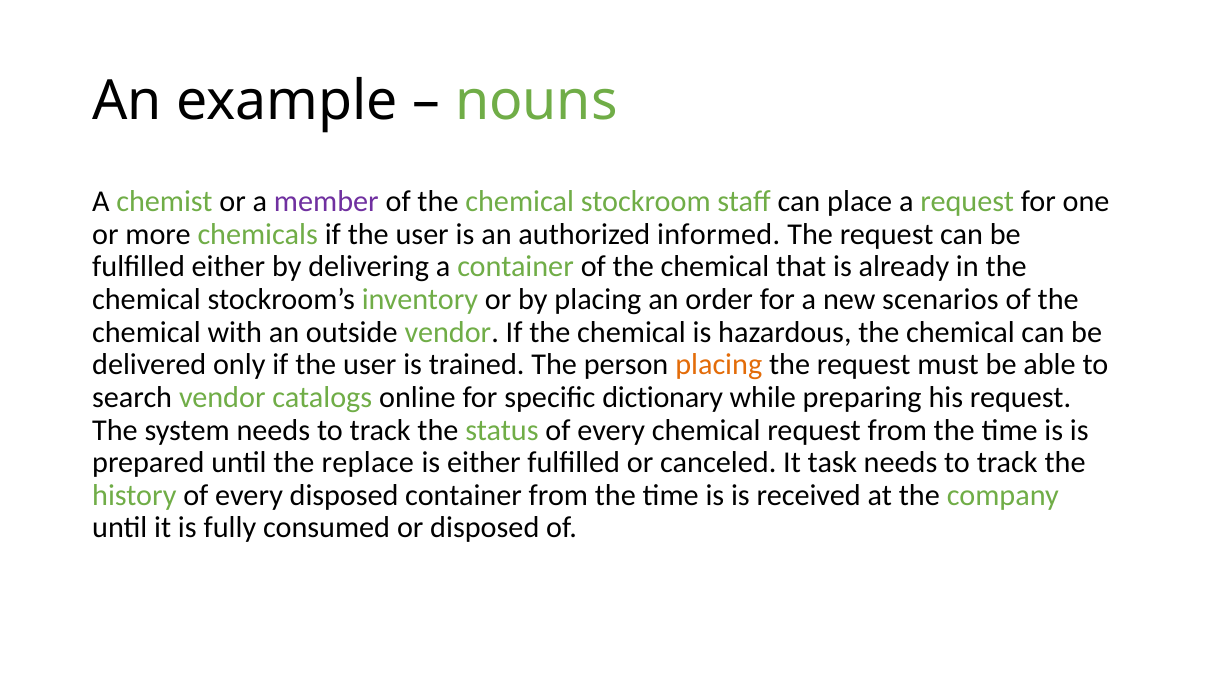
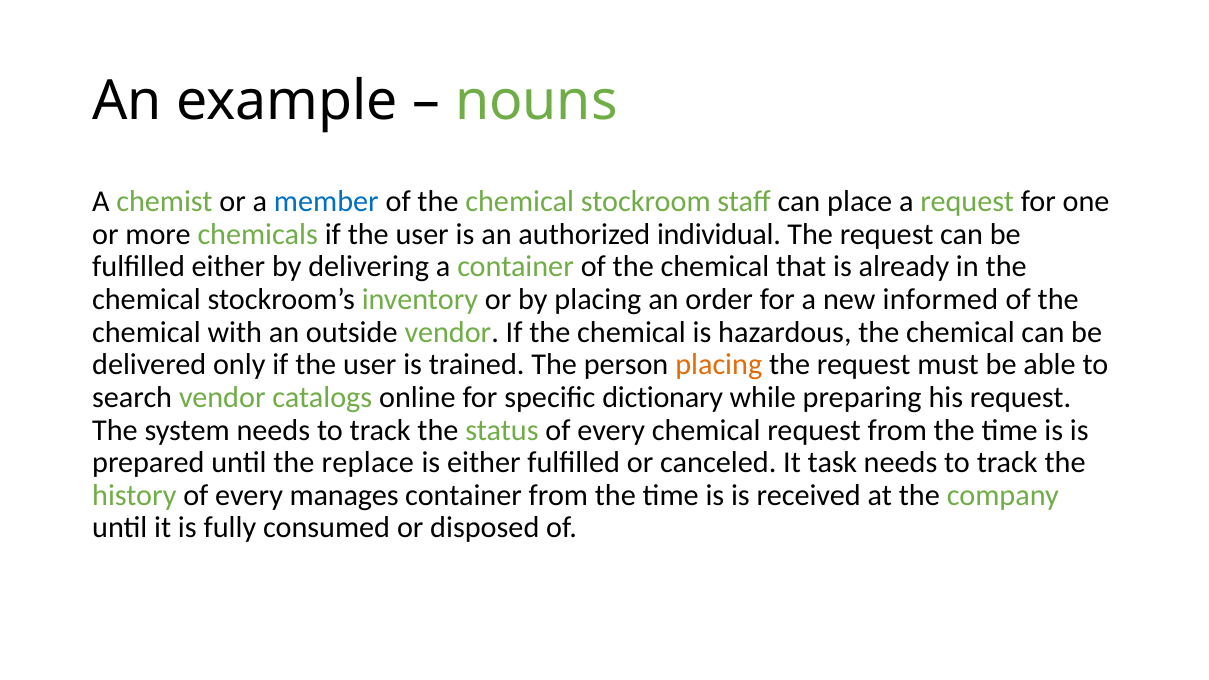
member colour: purple -> blue (326, 202)
informed: informed -> individual (719, 234)
scenarios: scenarios -> informed (940, 300)
every disposed: disposed -> manages (344, 495)
